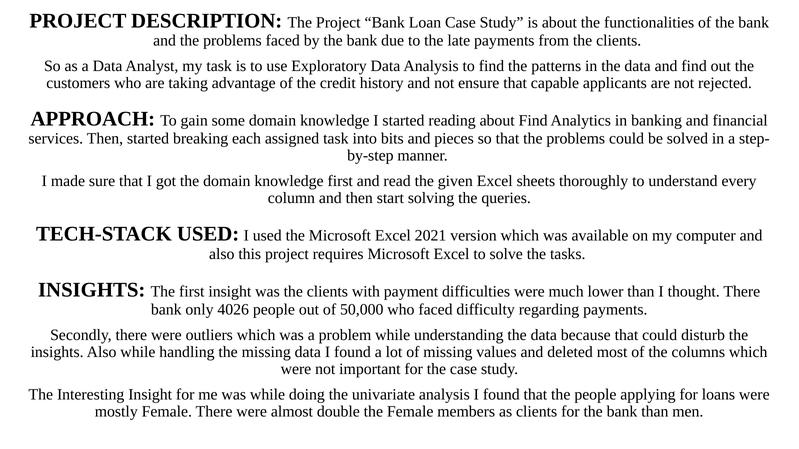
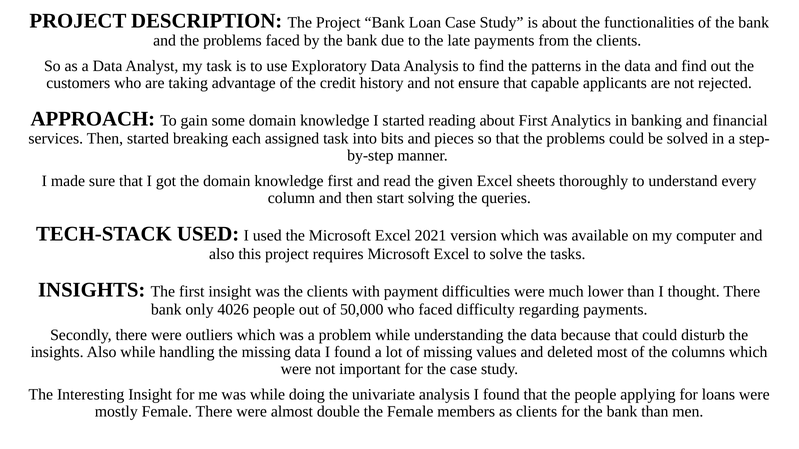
about Find: Find -> First (533, 121)
